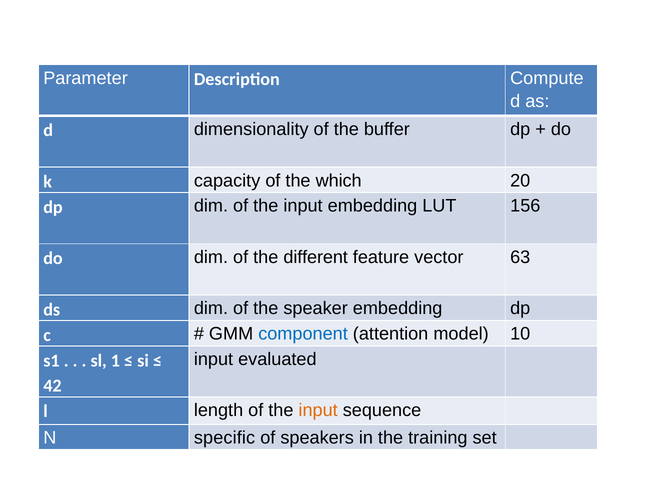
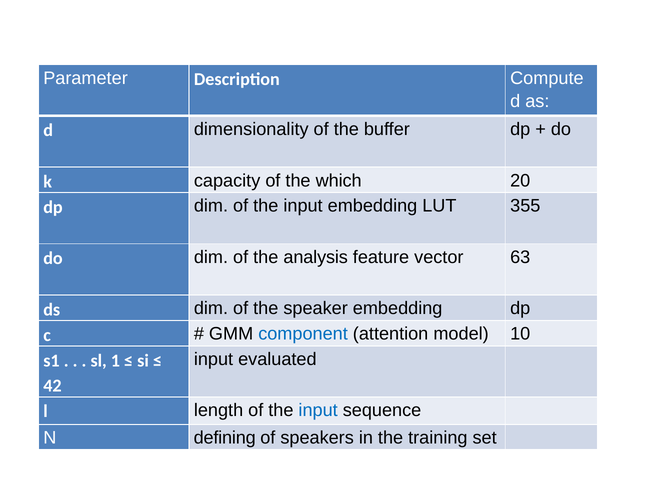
156: 156 -> 355 (525, 206)
different: different -> analysis (316, 257)
input colour: orange -> blue (318, 411)
specific: specific -> defining (225, 438)
